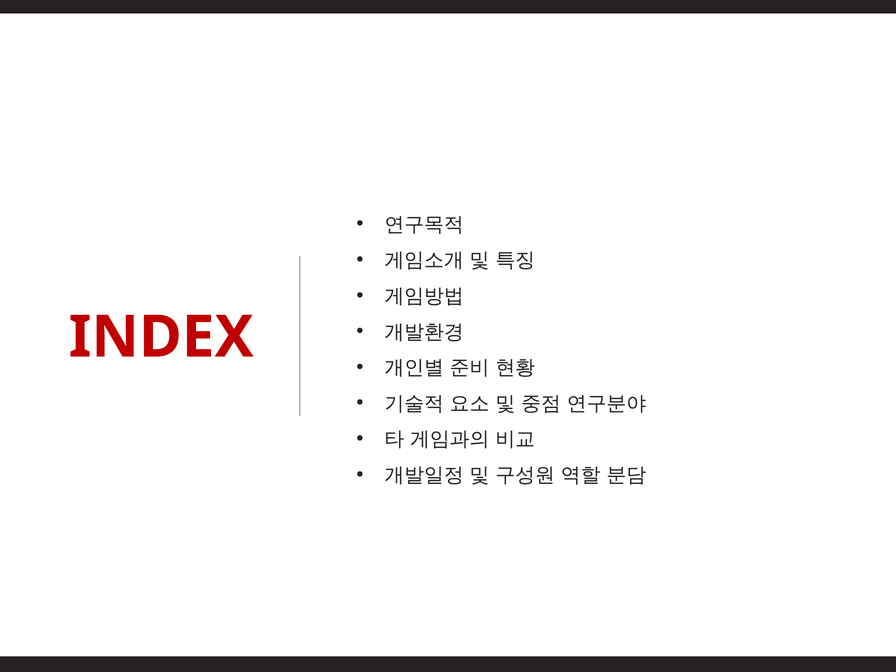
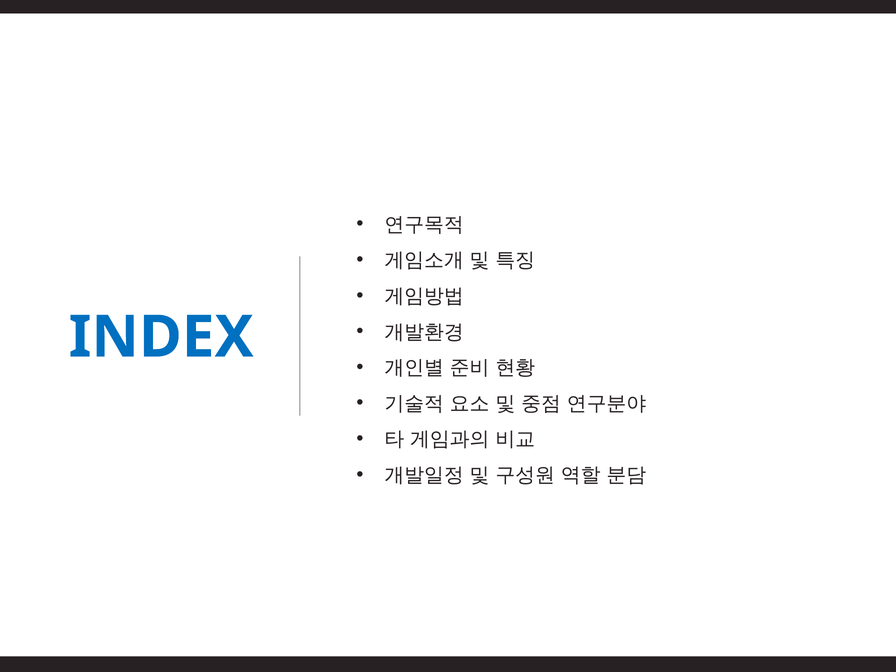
INDEX colour: red -> blue (161, 337)
